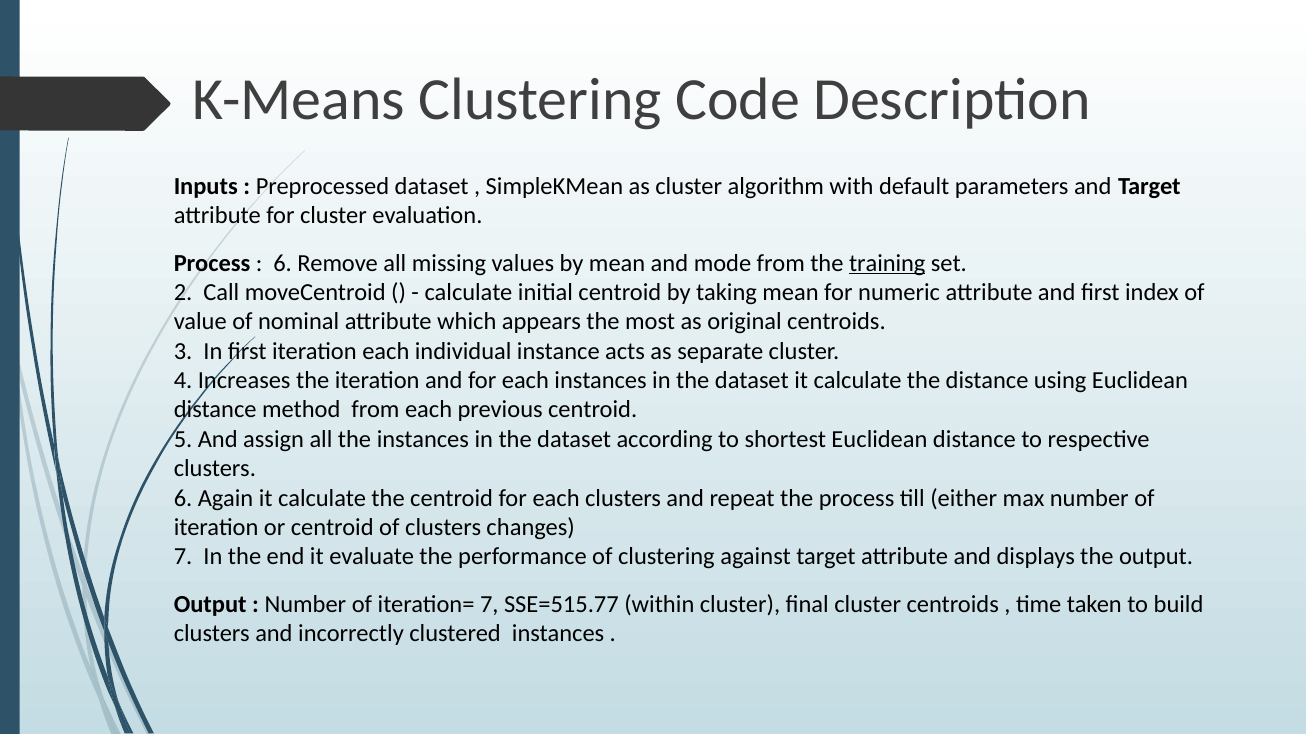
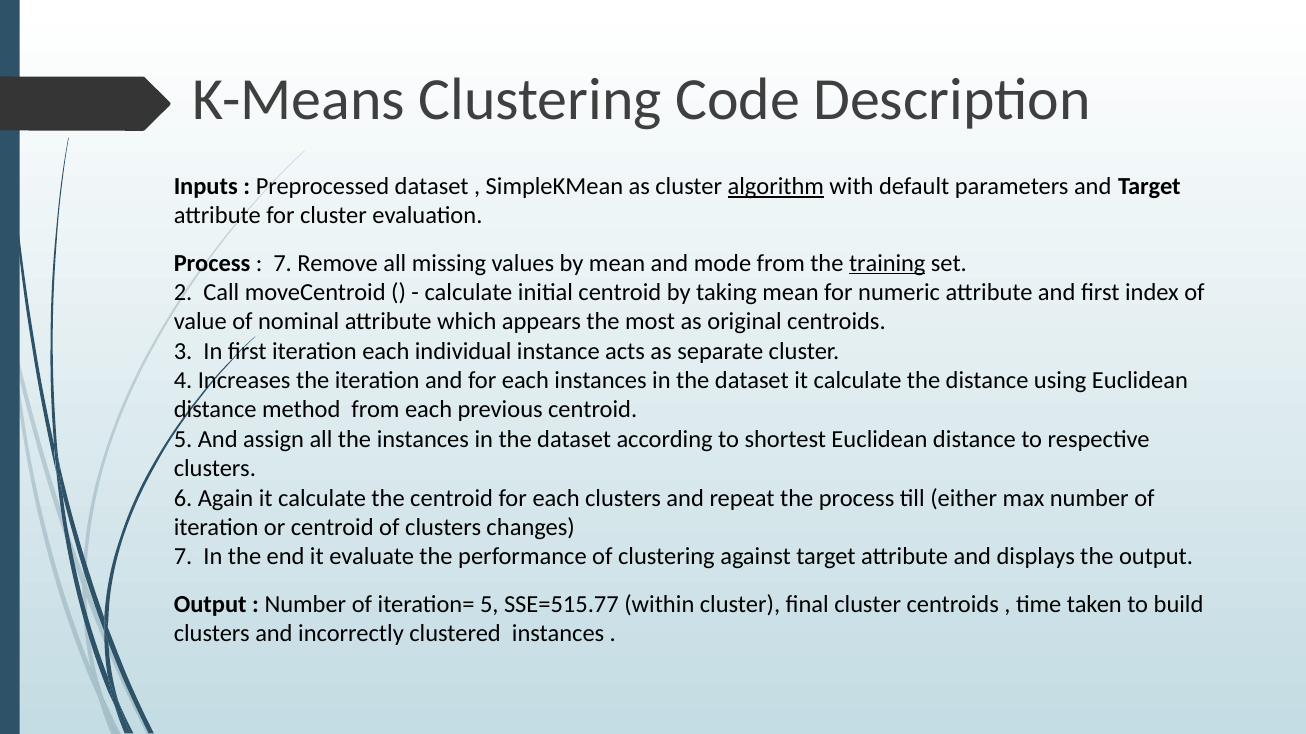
algorithm underline: none -> present (776, 187)
6: 6 -> 7 (283, 263)
iteration= 7: 7 -> 5 (489, 604)
